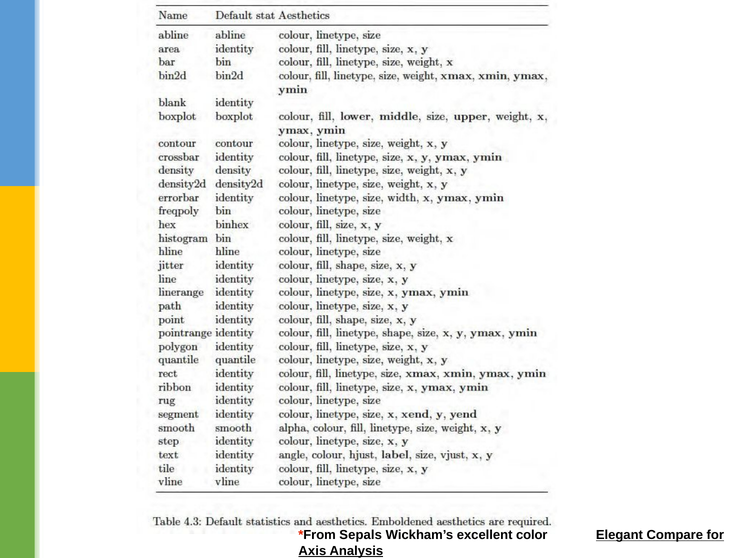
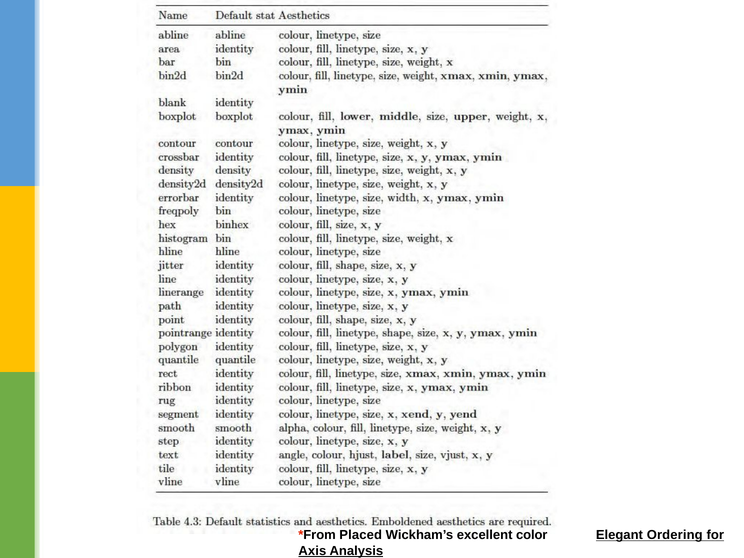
Sepals: Sepals -> Placed (361, 535)
Compare: Compare -> Ordering (675, 535)
